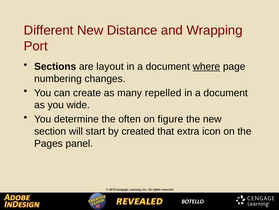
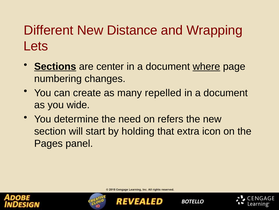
Port: Port -> Lets (36, 46)
Sections underline: none -> present (55, 66)
layout: layout -> center (110, 66)
often: often -> need (130, 119)
figure: figure -> refers (170, 119)
created: created -> holding (138, 131)
